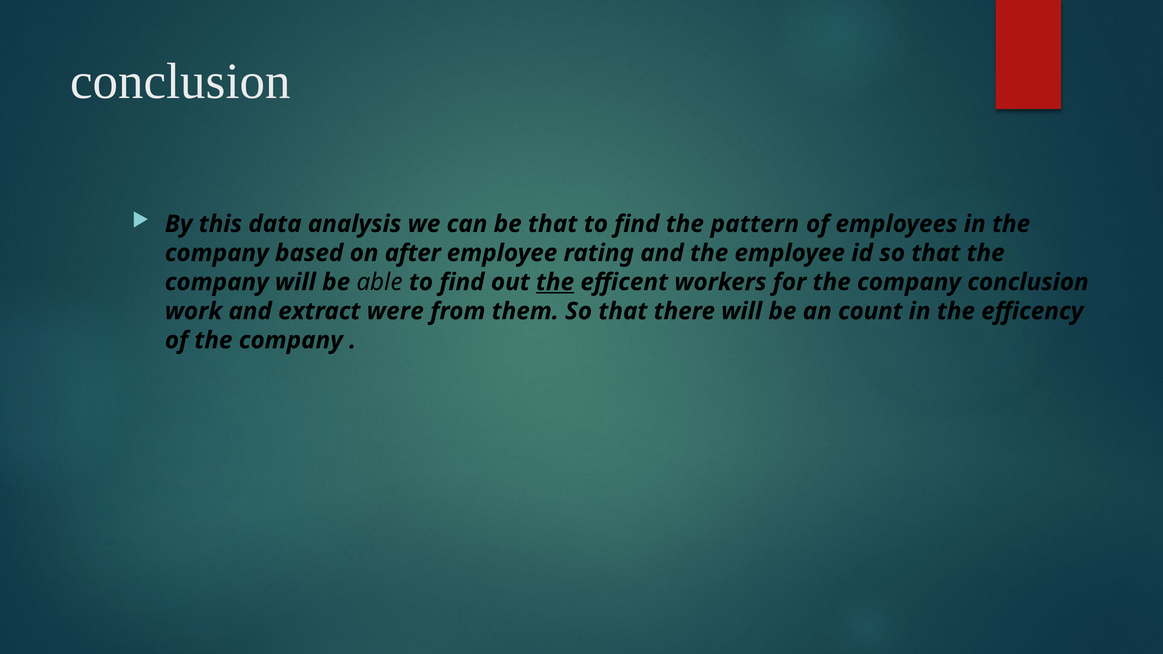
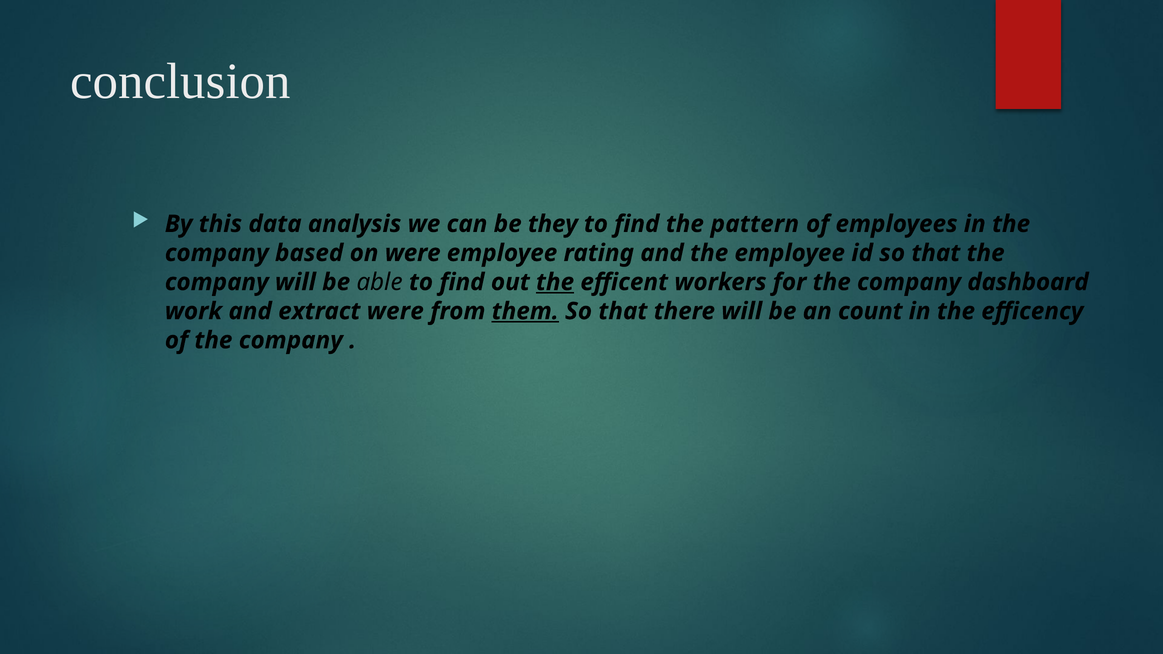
be that: that -> they (553, 224)
on after: after -> were (413, 253)
company conclusion: conclusion -> dashboard (1028, 282)
them underline: none -> present (525, 311)
